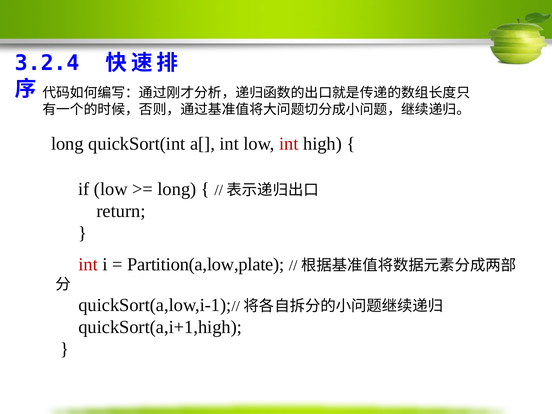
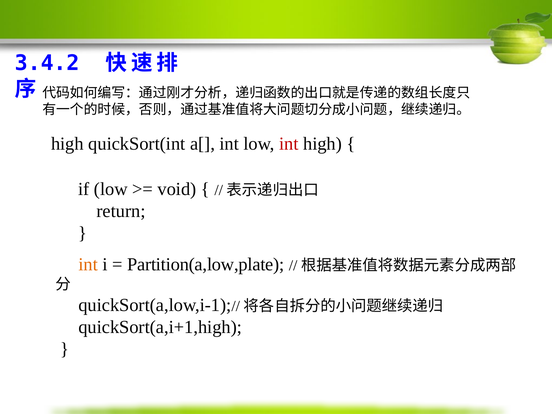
3.2.4: 3.2.4 -> 3.4.2 (47, 63)
long: long -> high (67, 144)
long: long -> void (177, 189)
int colour: red -> orange (88, 265)
